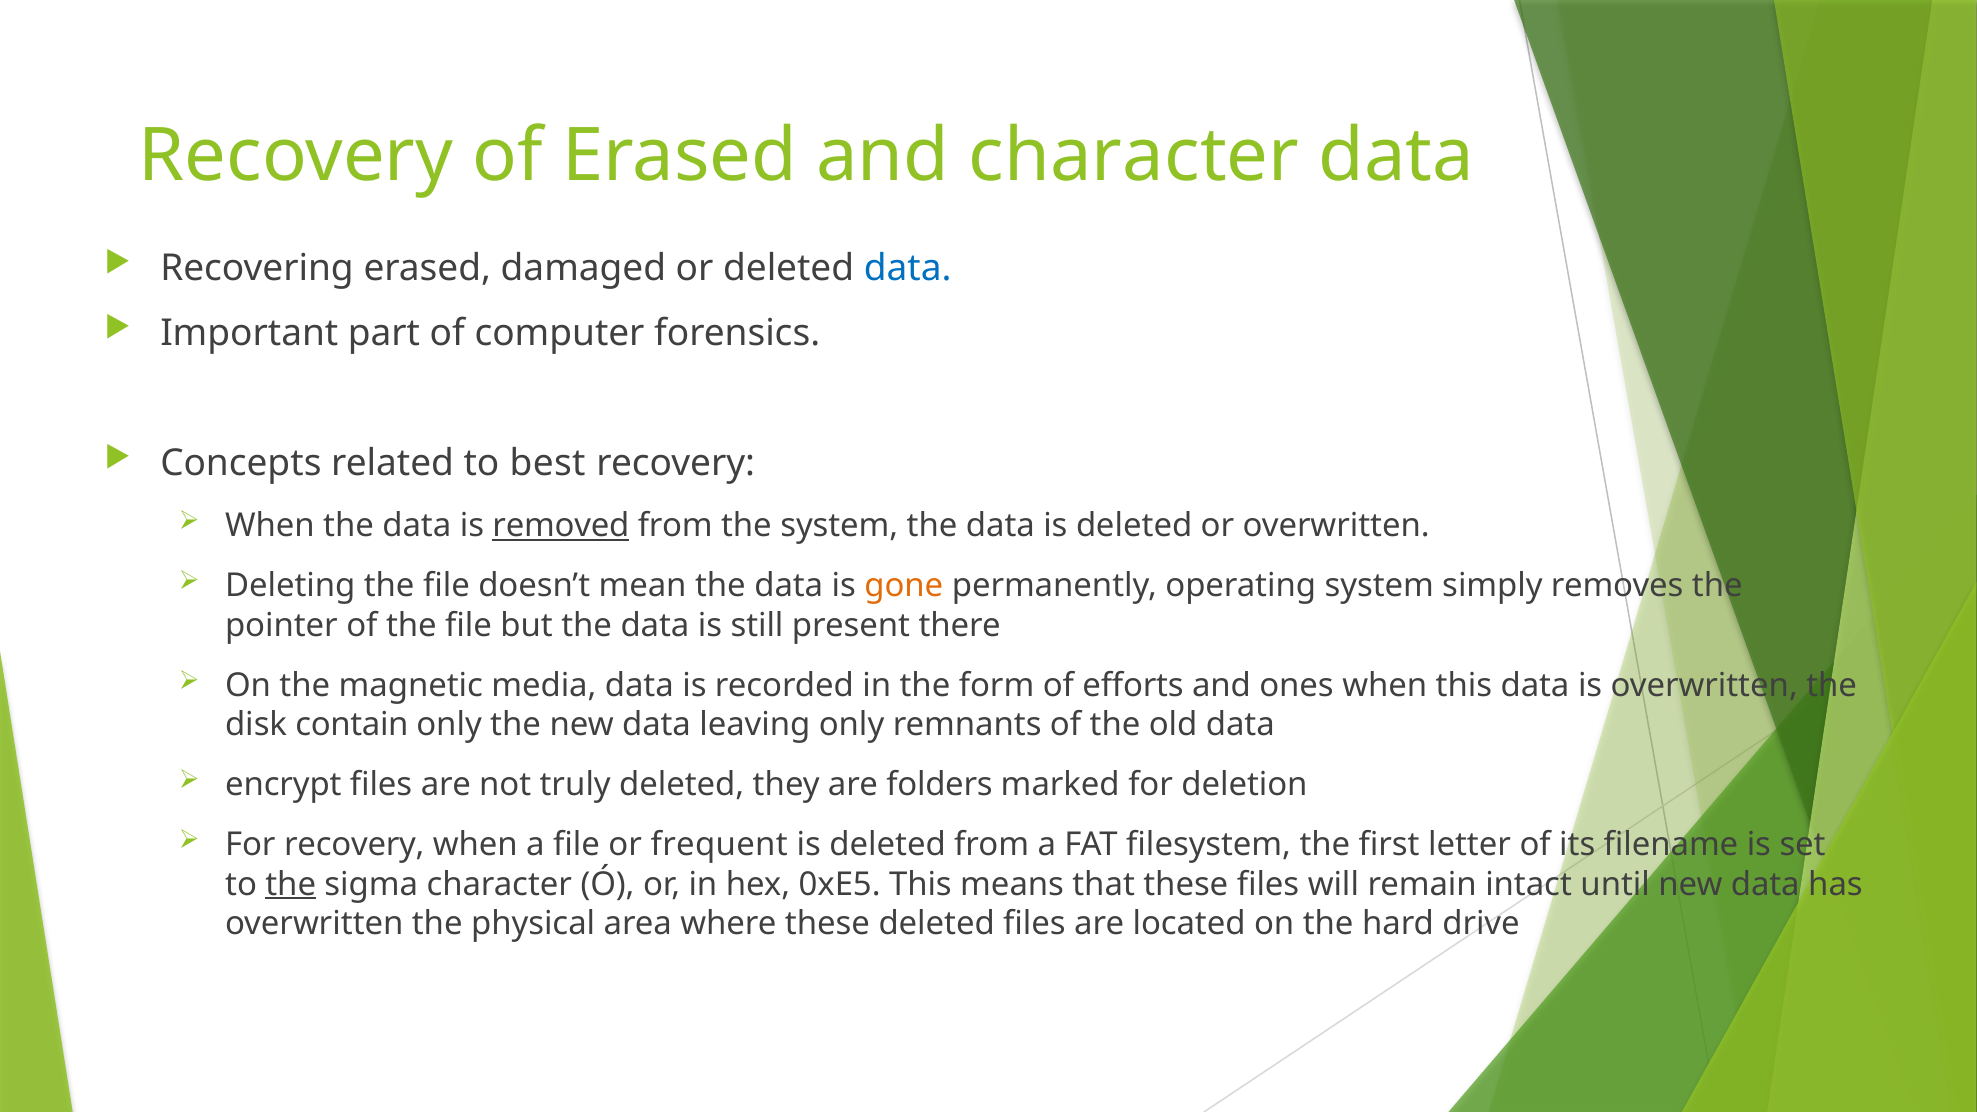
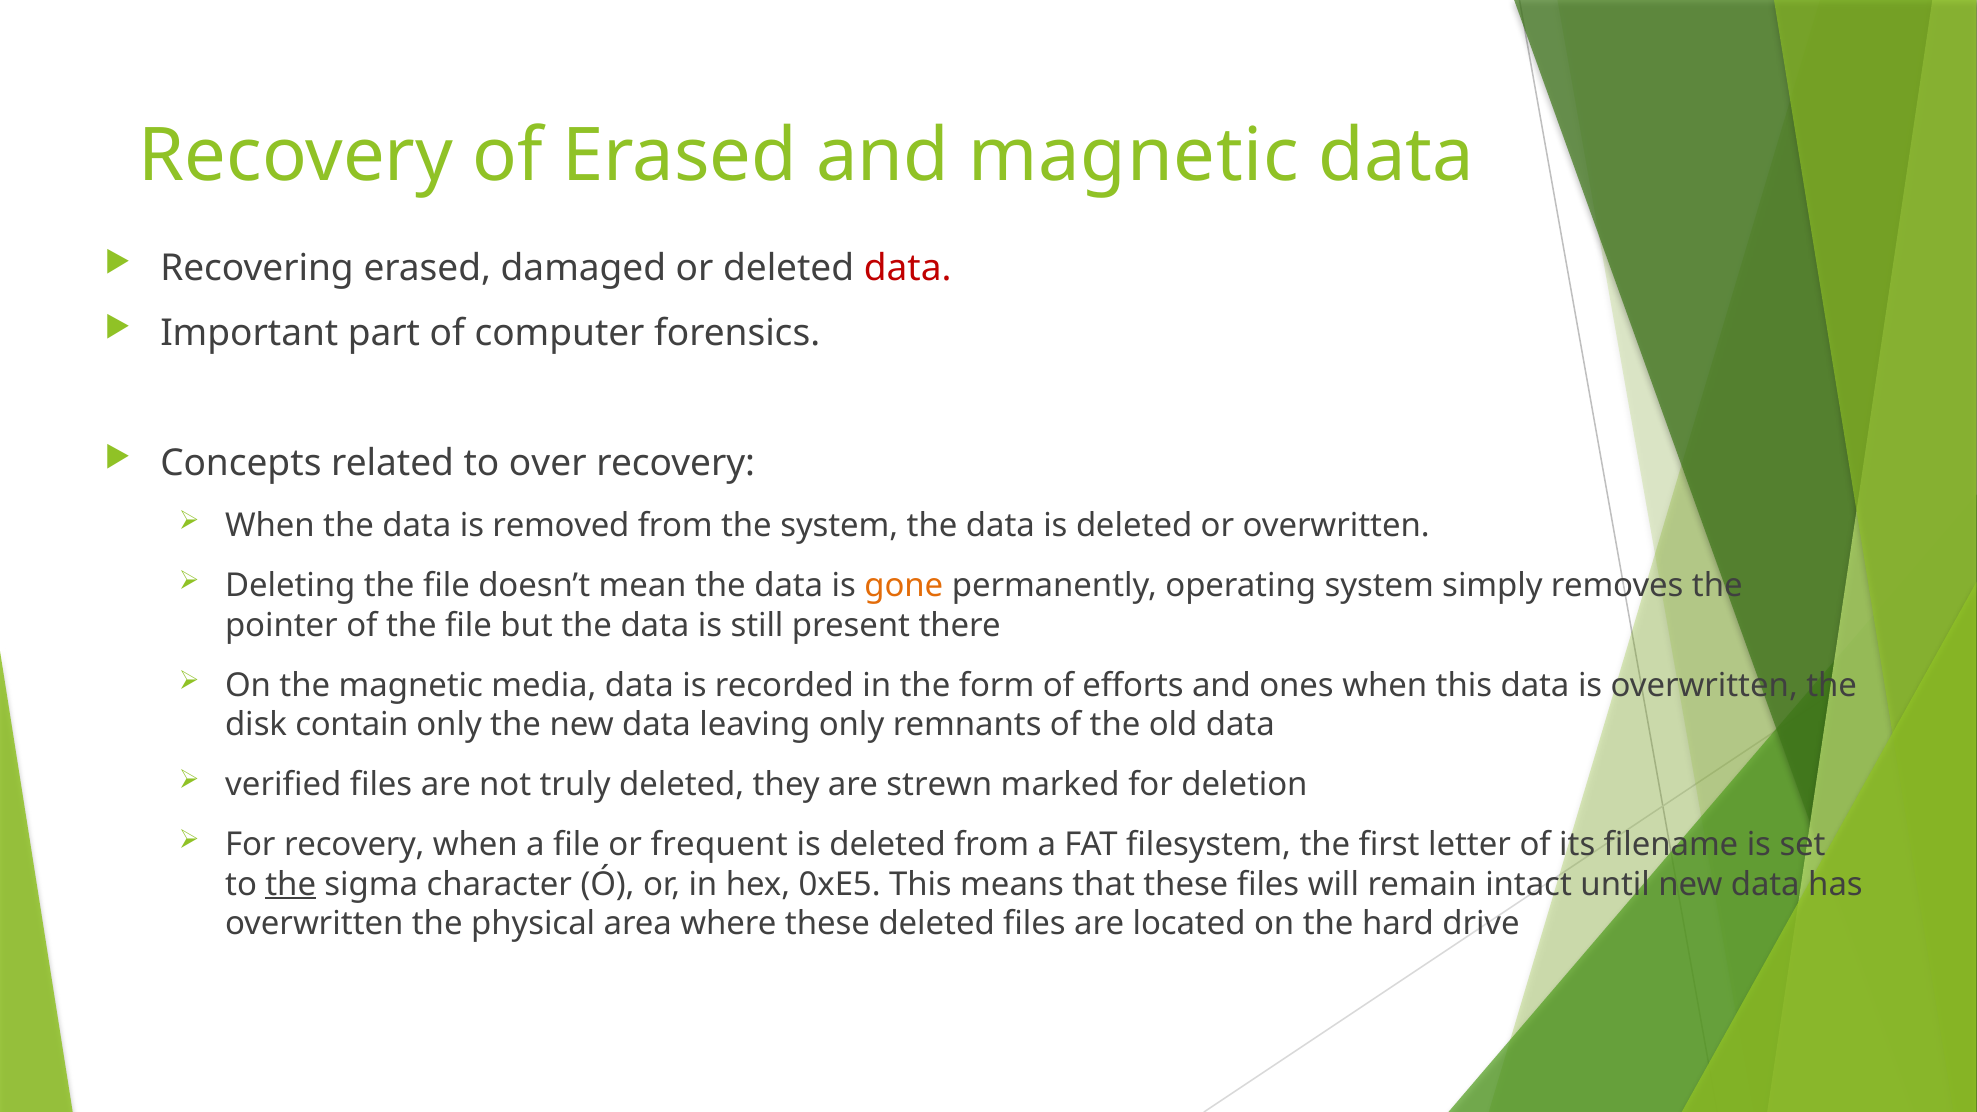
and character: character -> magnetic (1134, 156)
data colour: blue -> red (908, 268)
best: best -> over (548, 463)
removed underline: present -> none (561, 526)
encrypt: encrypt -> verified (283, 785)
folders: folders -> strewn (939, 785)
